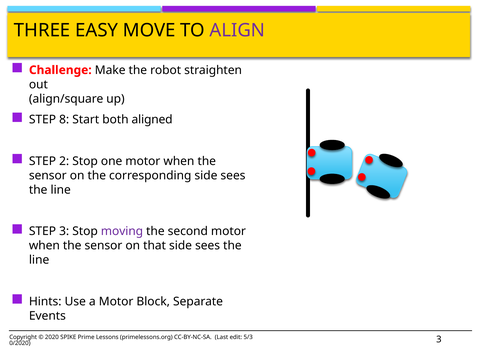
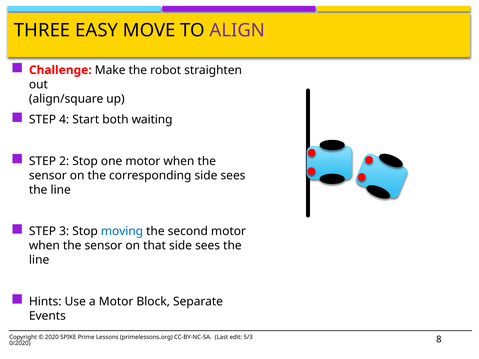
8: 8 -> 4 (64, 120)
aligned: aligned -> waiting (152, 120)
moving colour: purple -> blue (122, 231)
3: 3 -> 8 (439, 340)
